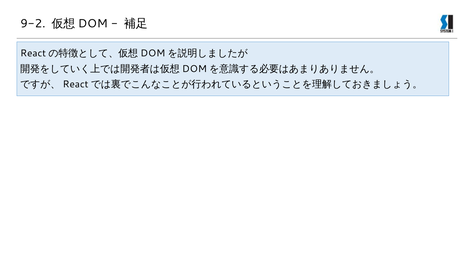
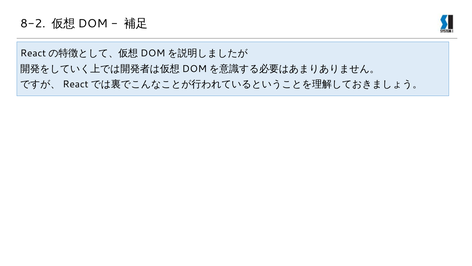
9-2: 9-2 -> 8-2 (33, 23)
